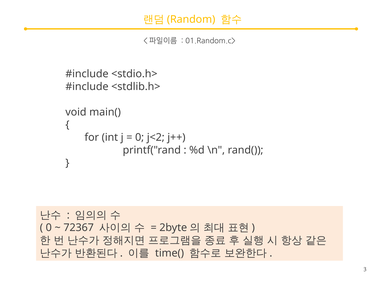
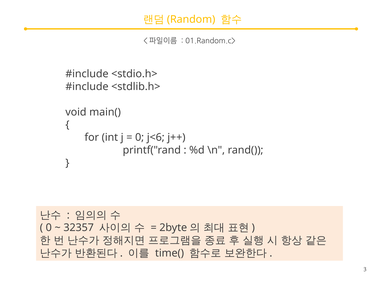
j<2: j<2 -> j<6 (156, 138)
72367: 72367 -> 32357 (79, 228)
